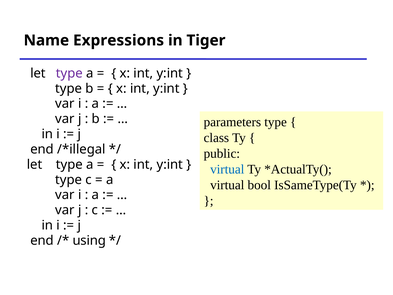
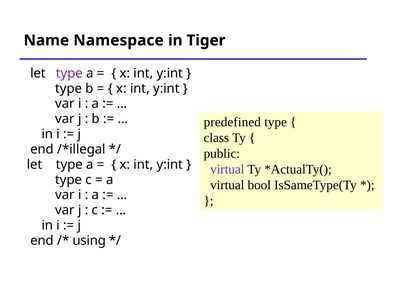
Expressions: Expressions -> Namespace (118, 40)
parameters: parameters -> predefined (232, 122)
virtual colour: blue -> purple (227, 169)
